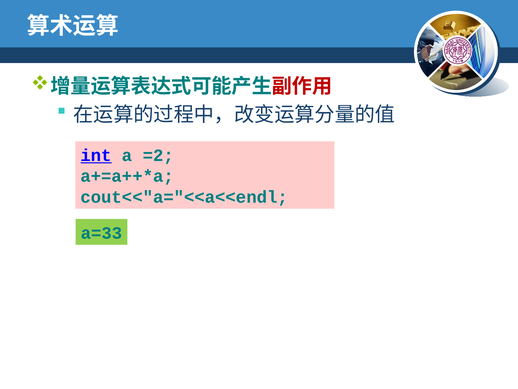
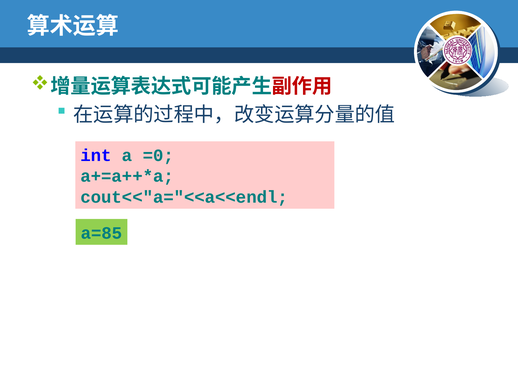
int underline: present -> none (96, 155)
=2: =2 -> =0 (158, 155)
a=33: a=33 -> a=85 (101, 233)
